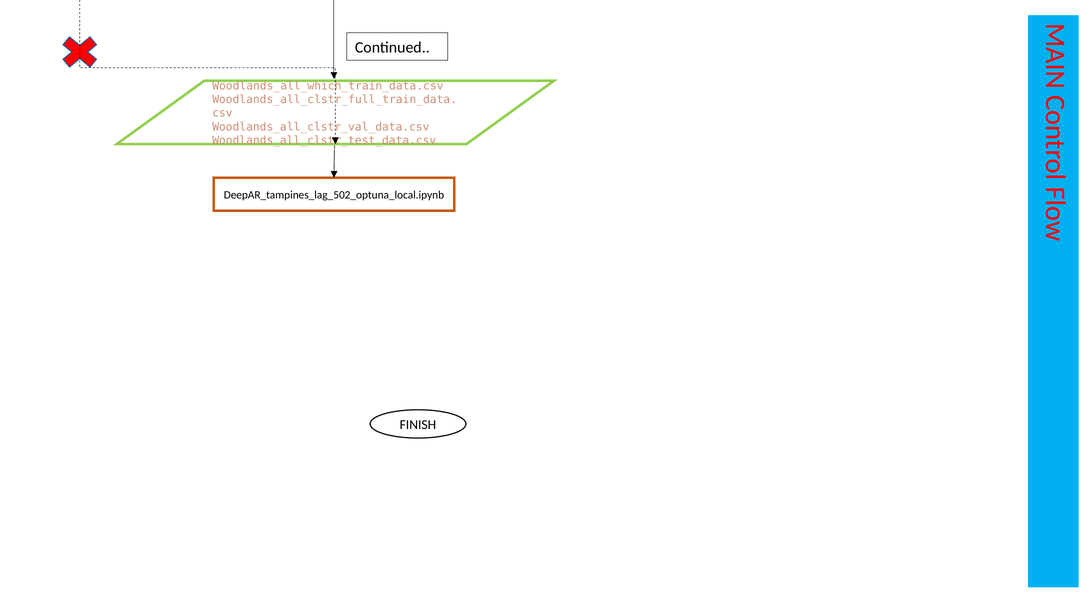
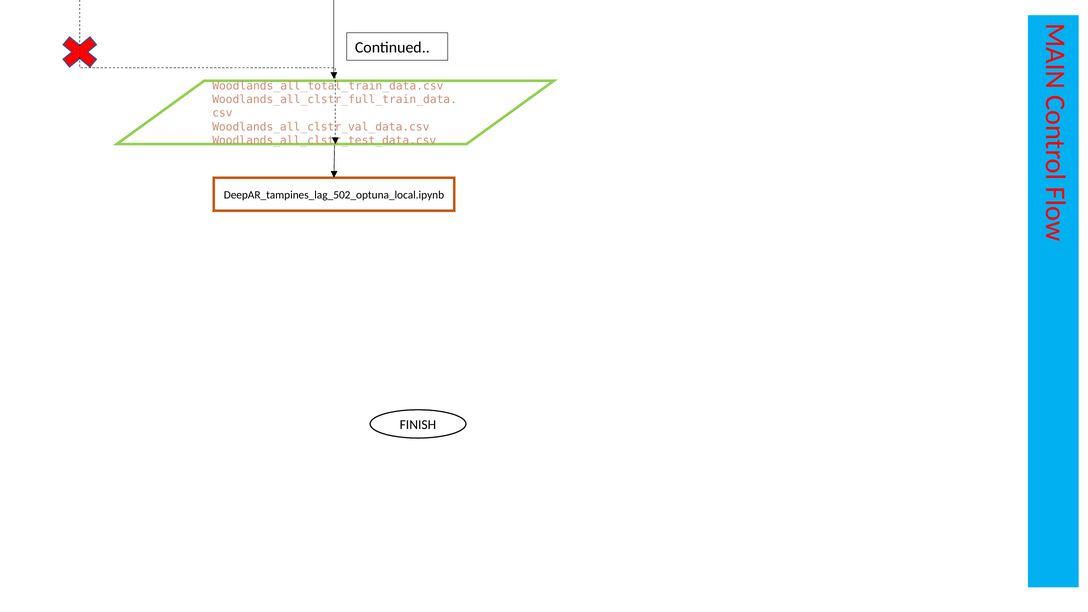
Woodlands_all_which_train_data.csv: Woodlands_all_which_train_data.csv -> Woodlands_all_total_train_data.csv (328, 86)
